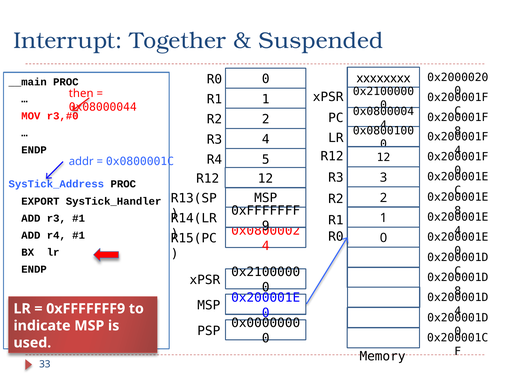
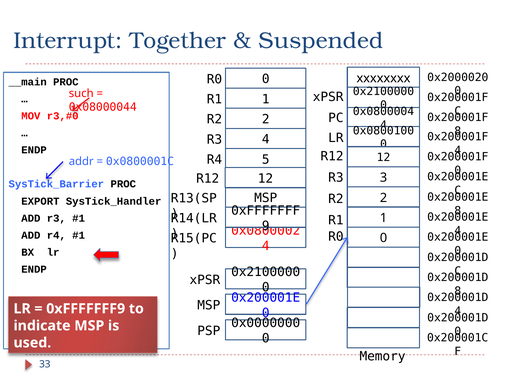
then: then -> such (81, 93)
SysTick_Address: SysTick_Address -> SysTick_Barrier (56, 184)
